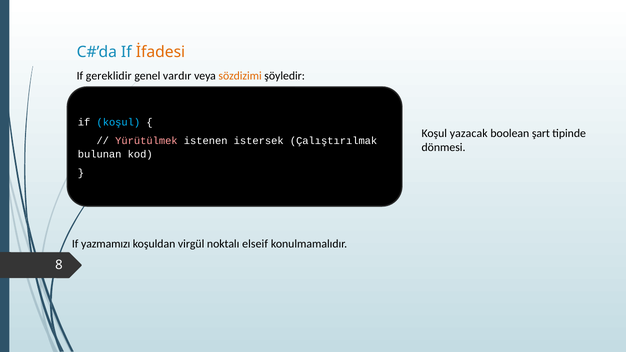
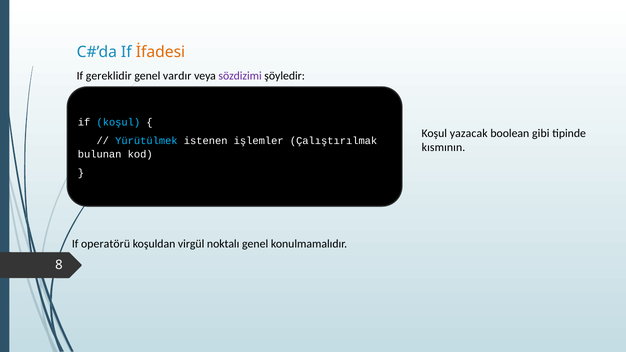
sözdizimi colour: orange -> purple (240, 76)
şart: şart -> gibi (541, 133)
Yürütülmek colour: pink -> light blue (146, 141)
istersek: istersek -> işlemler (259, 141)
dönmesi: dönmesi -> kısmının (443, 147)
yazmamızı: yazmamızı -> operatörü (106, 244)
noktalı elseif: elseif -> genel (255, 244)
